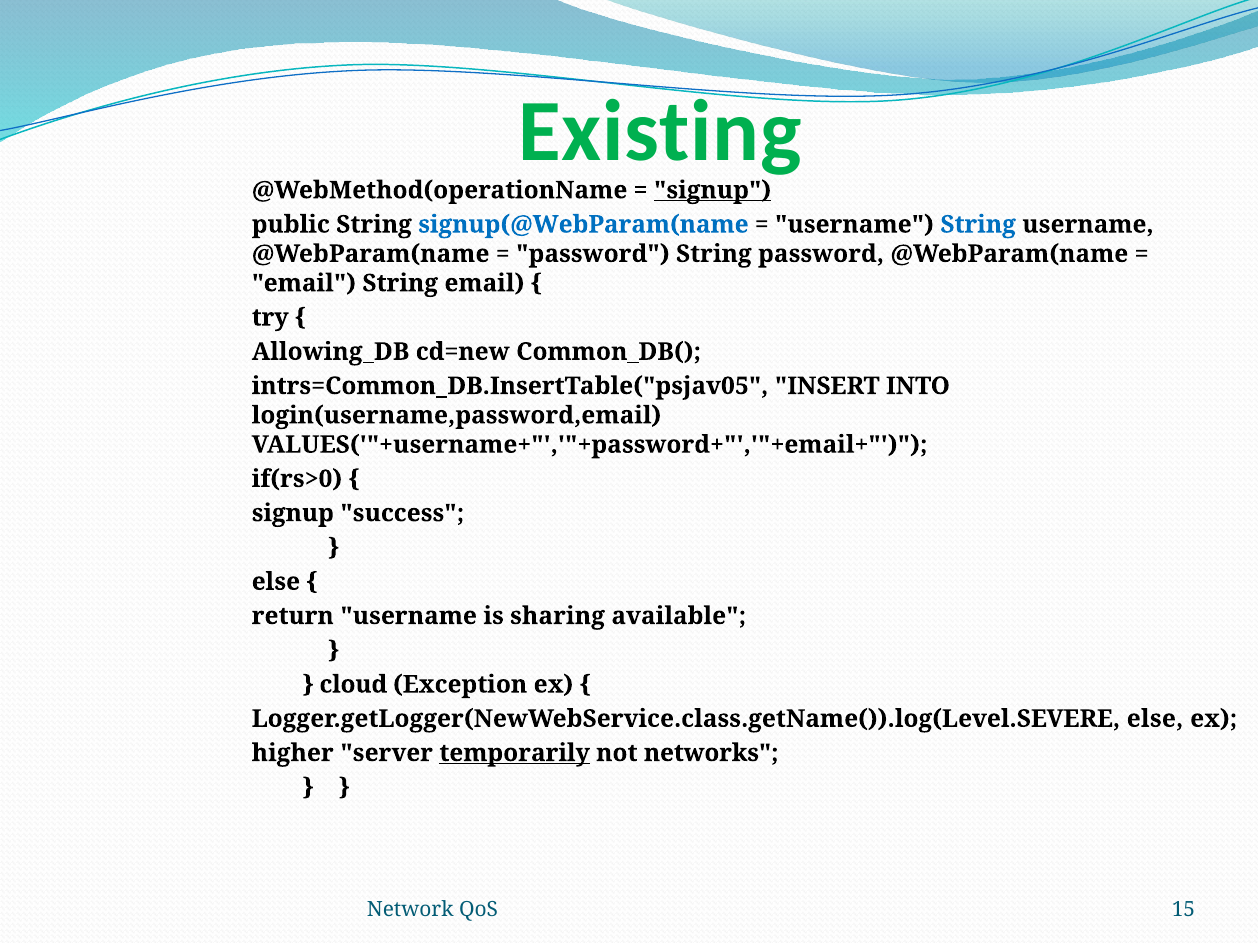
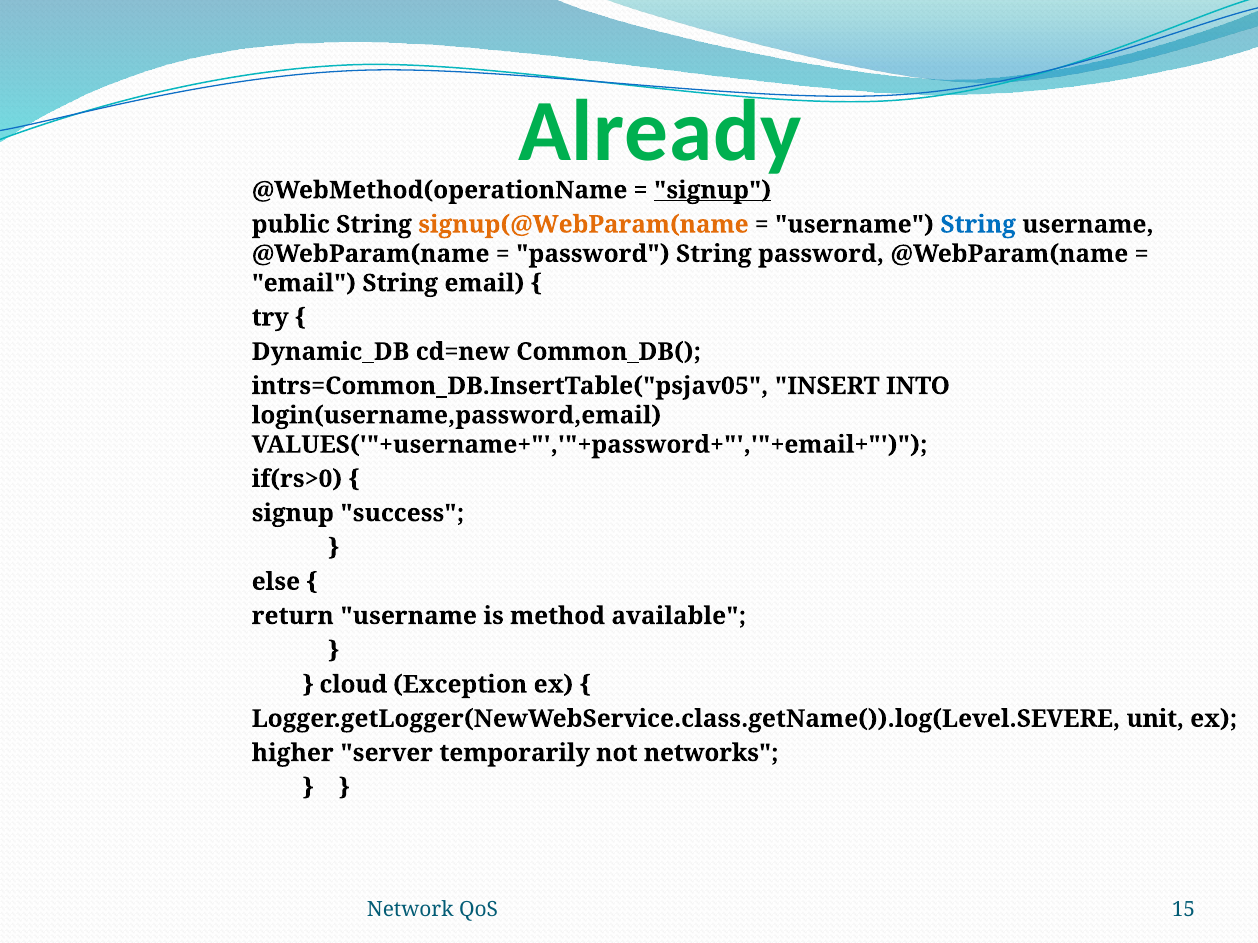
Existing: Existing -> Already (660, 132)
signup(@WebParam(name colour: blue -> orange (583, 225)
Allowing_DB: Allowing_DB -> Dynamic_DB (330, 352)
sharing: sharing -> method (558, 616)
Logger.getLogger(NewWebService.class.getName()).log(Level.SEVERE else: else -> unit (1155, 719)
temporarily underline: present -> none (515, 753)
